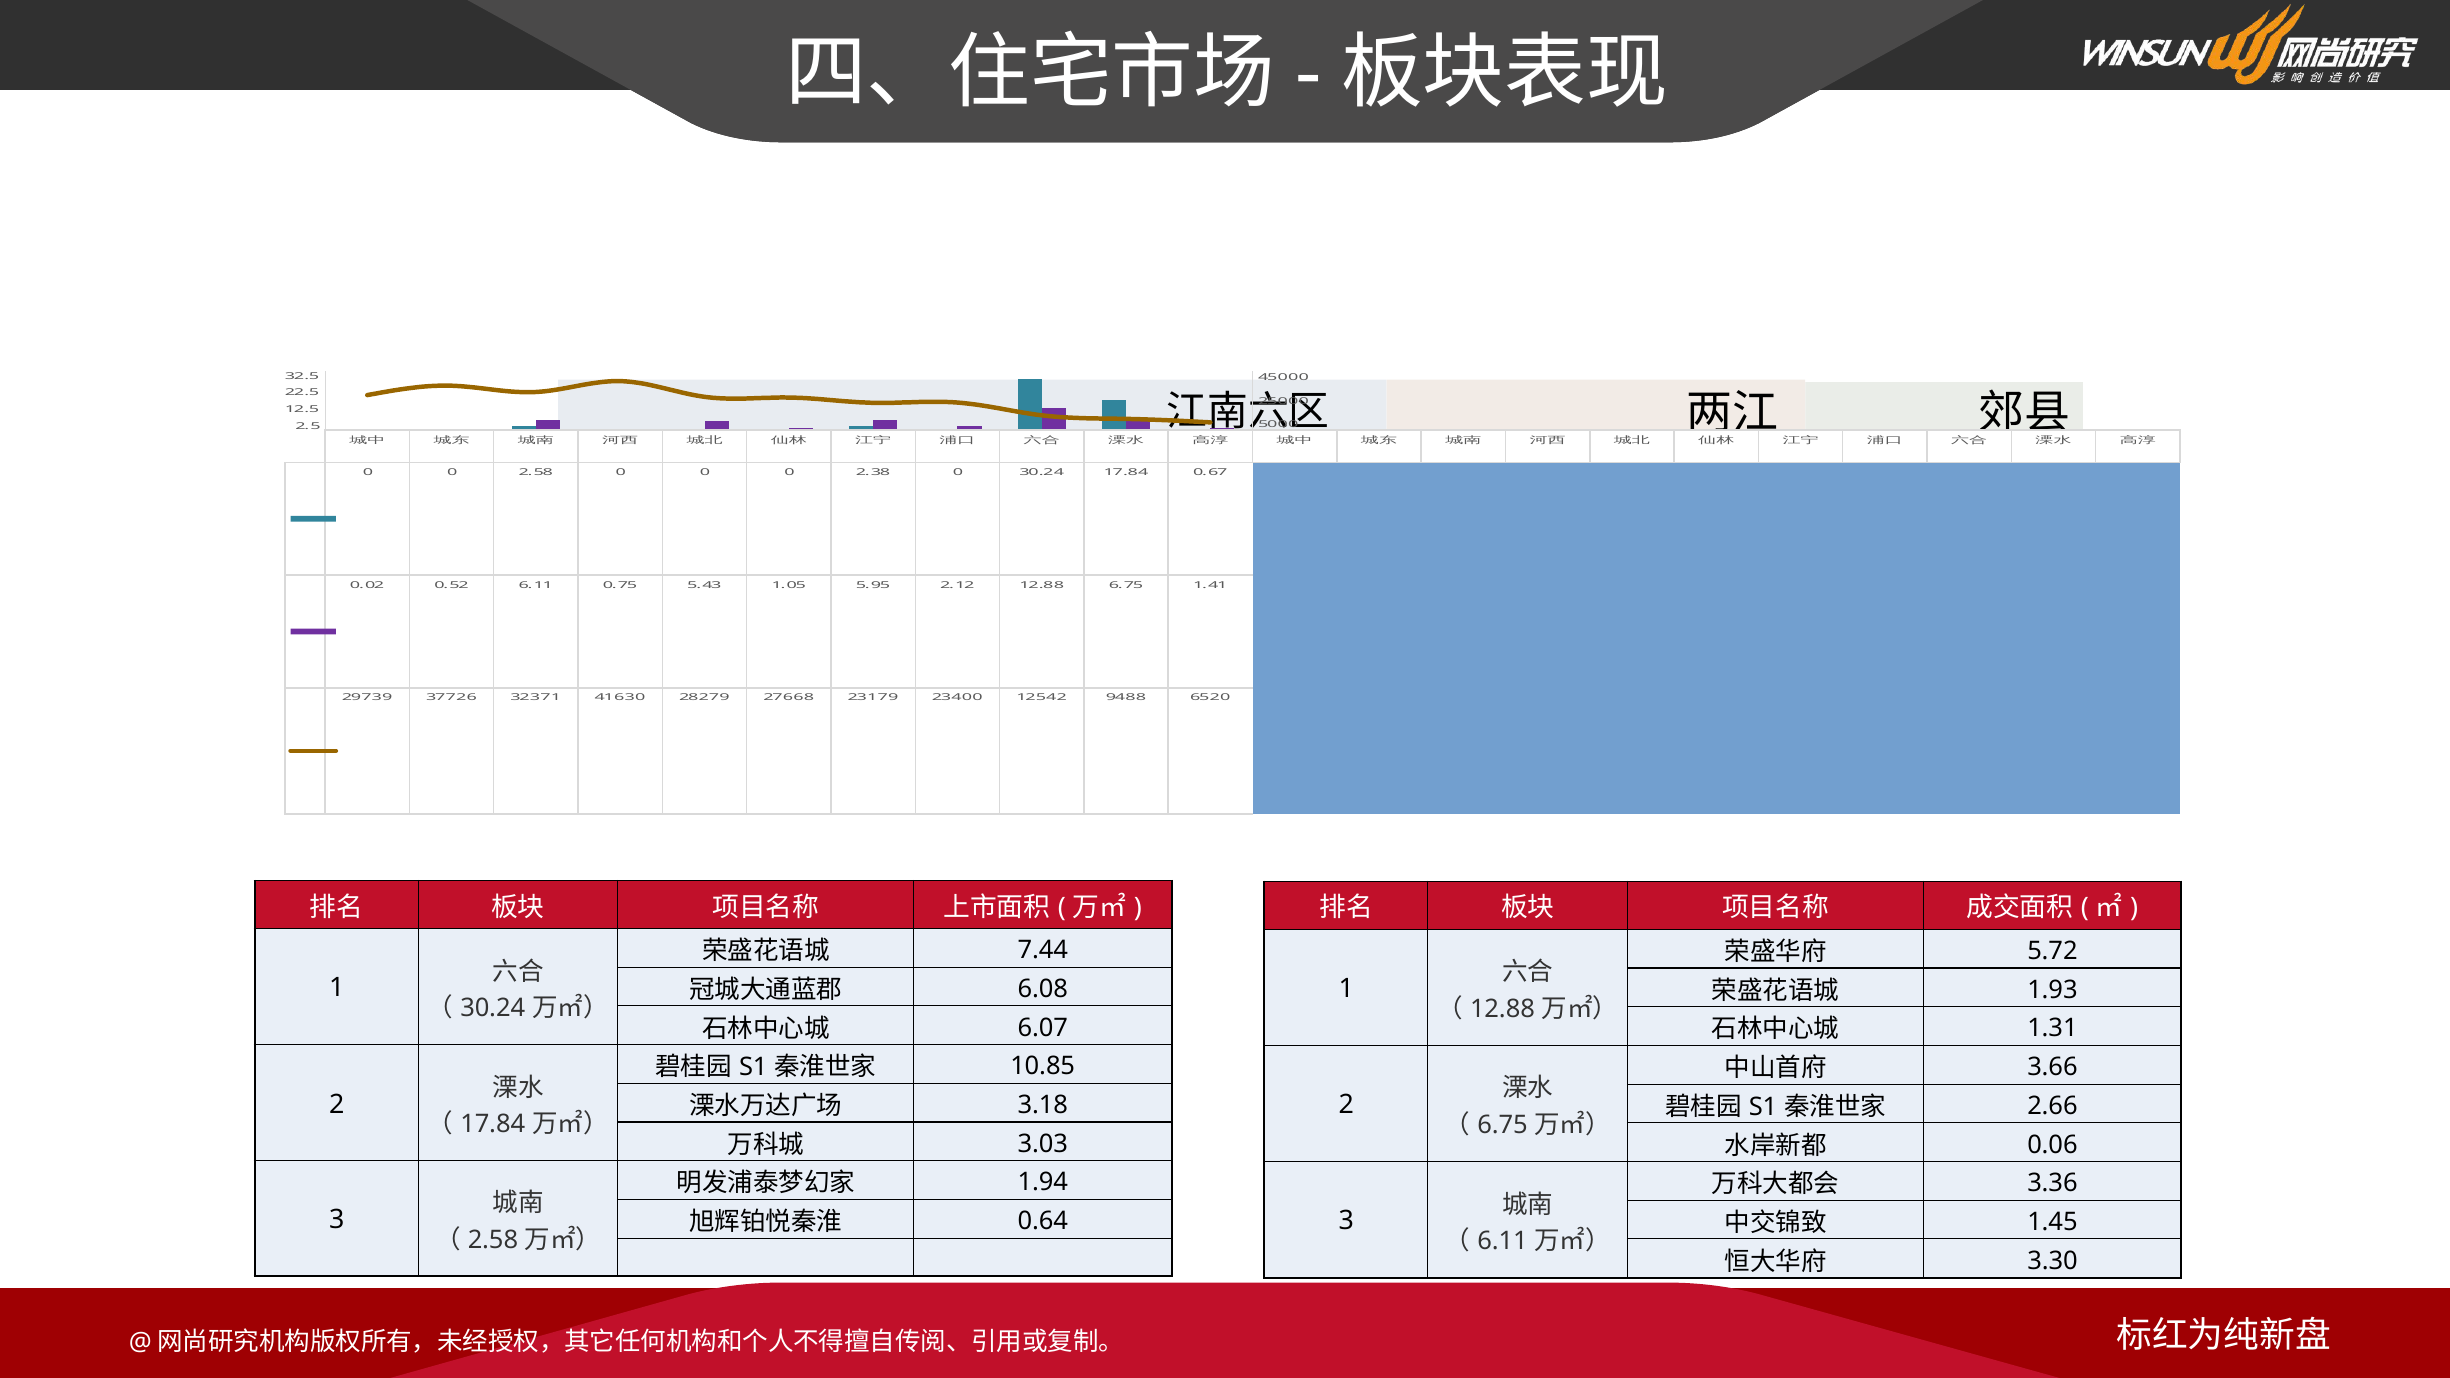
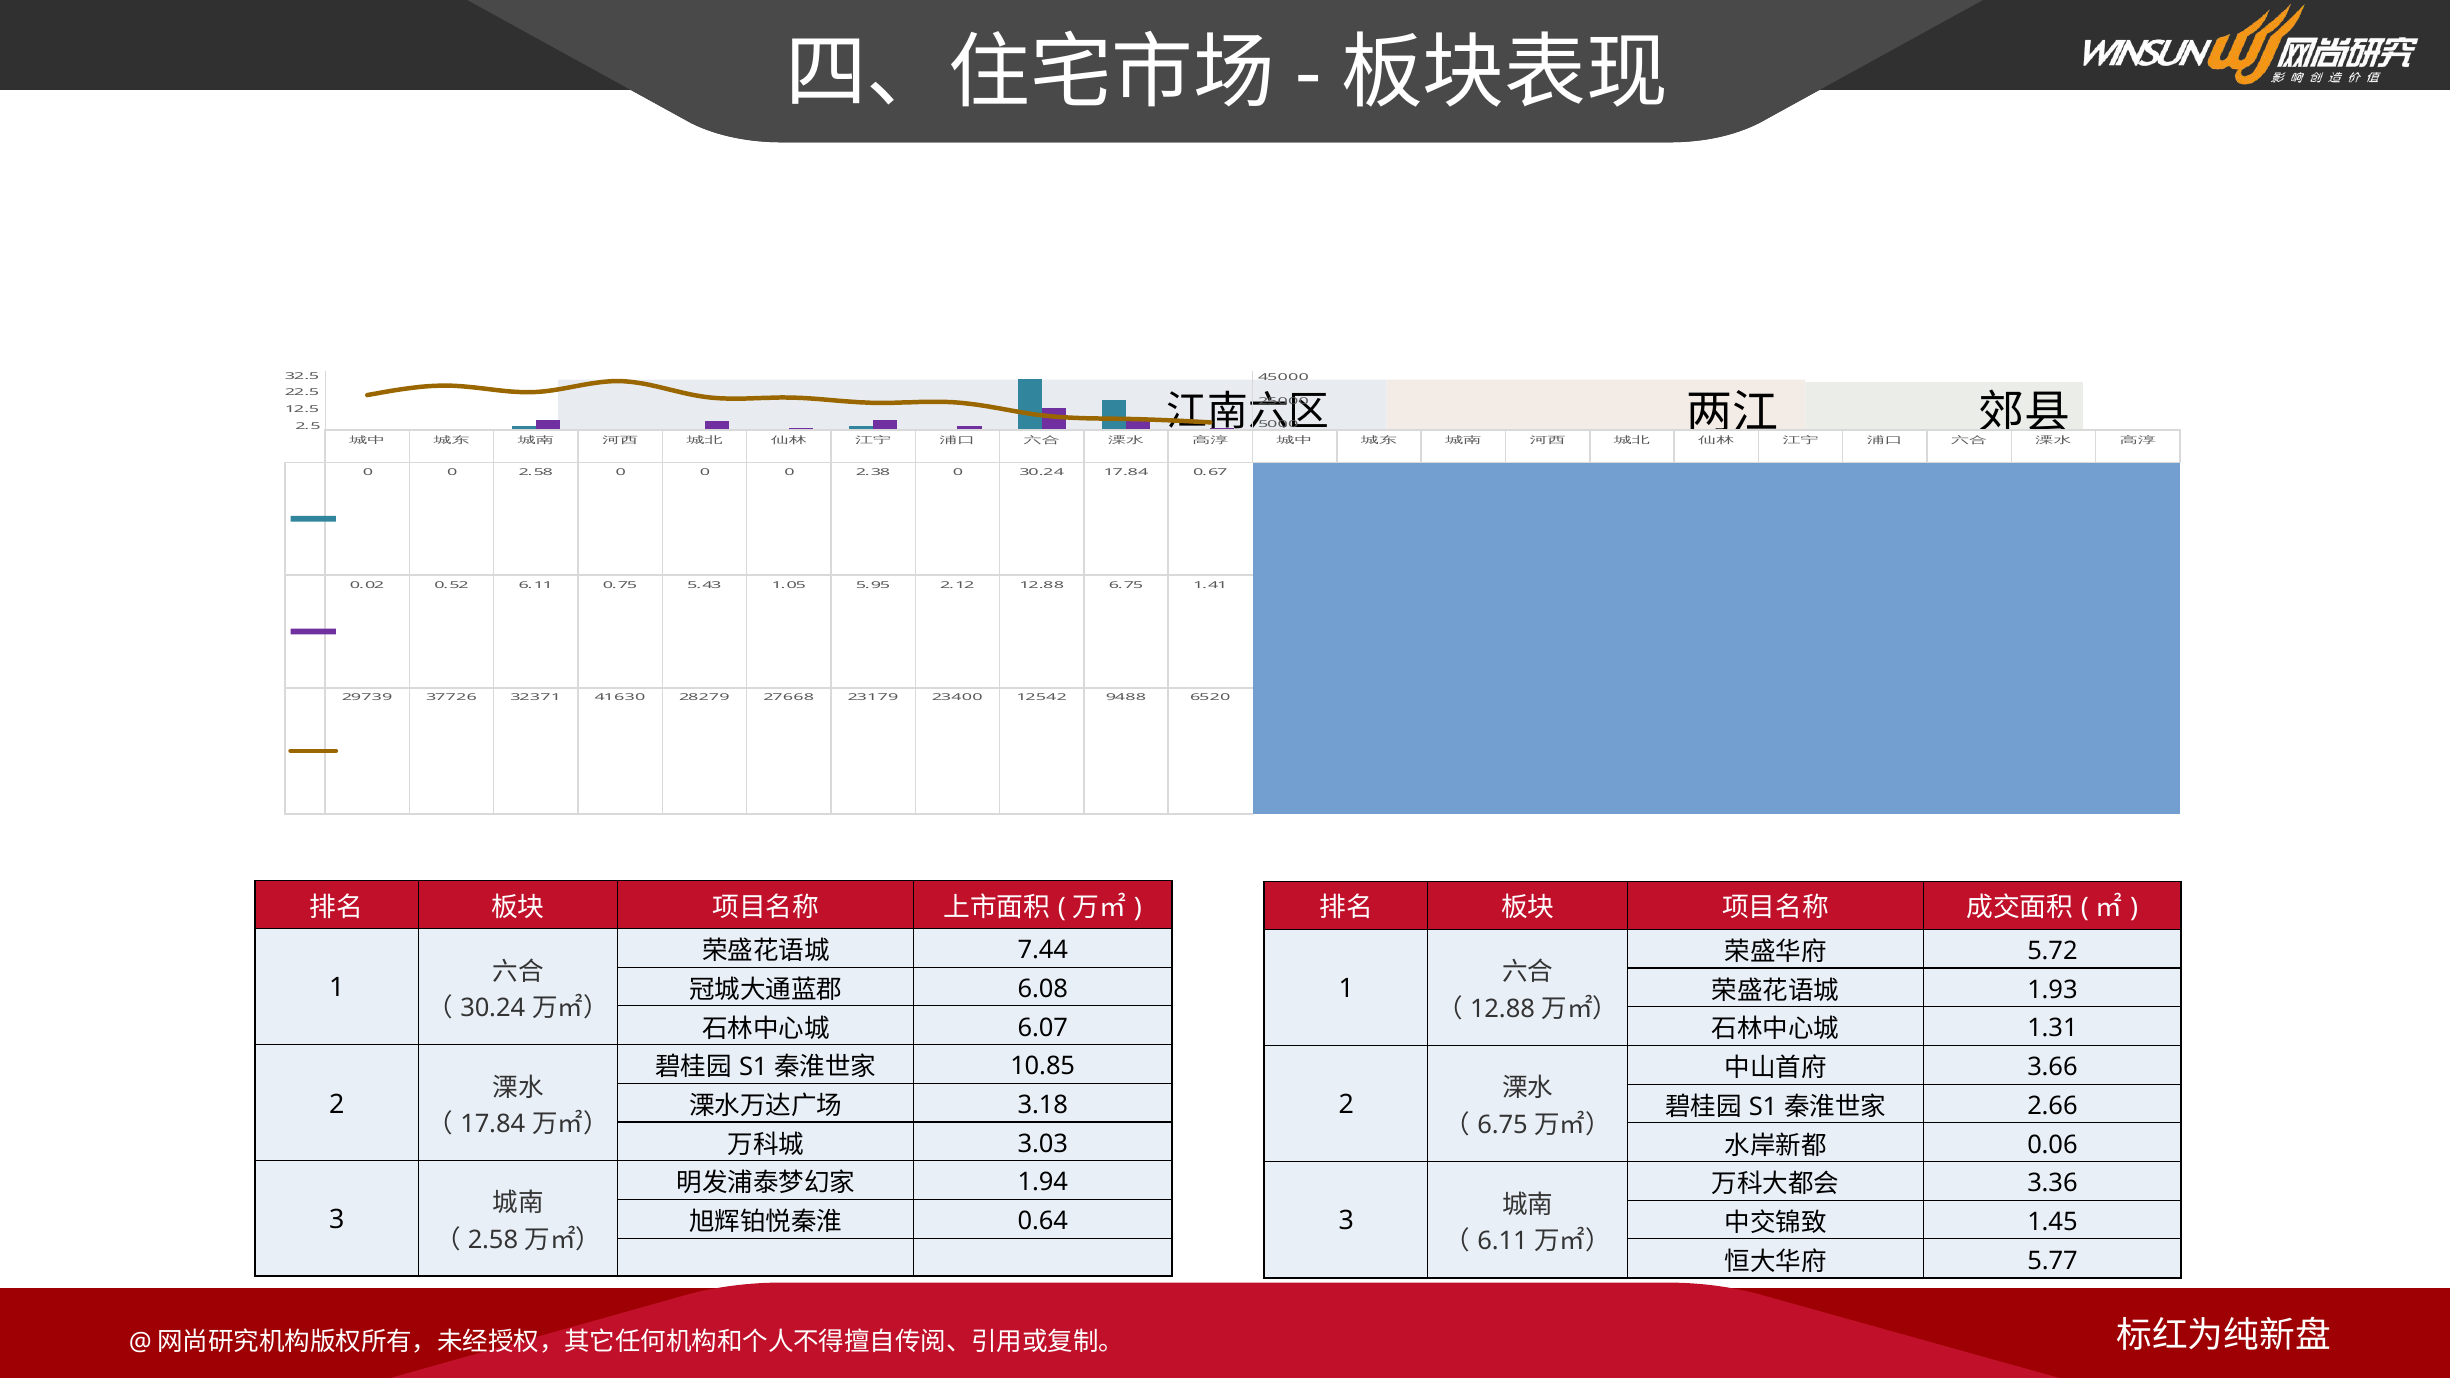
3.30: 3.30 -> 5.77 (2053, 1261)
